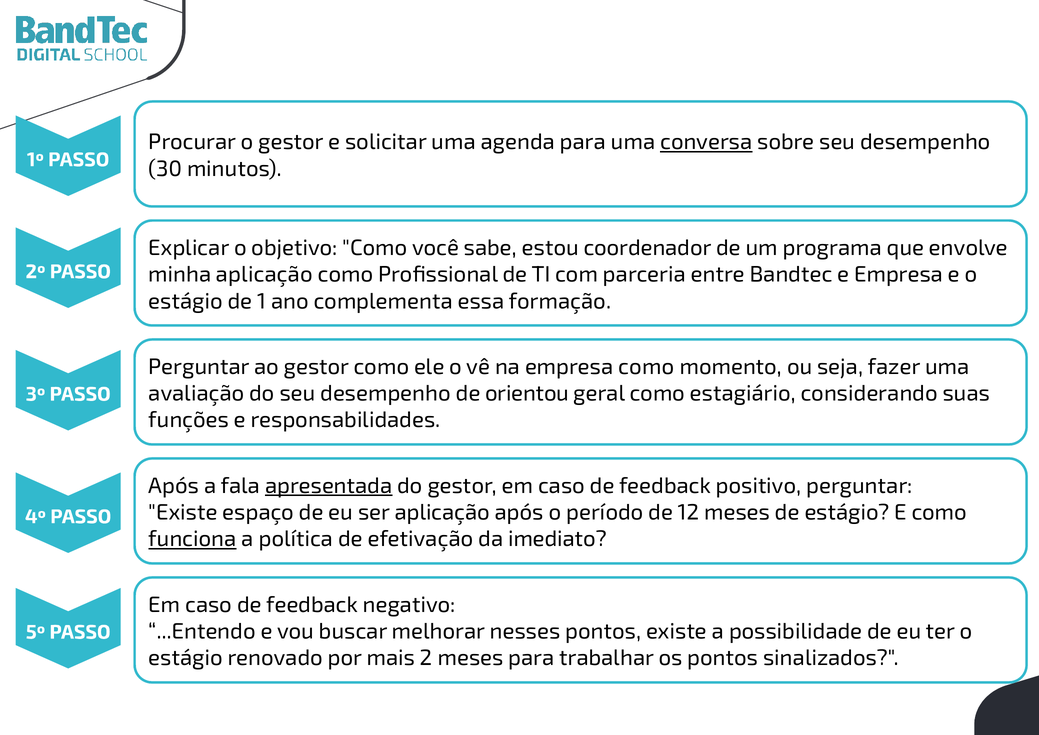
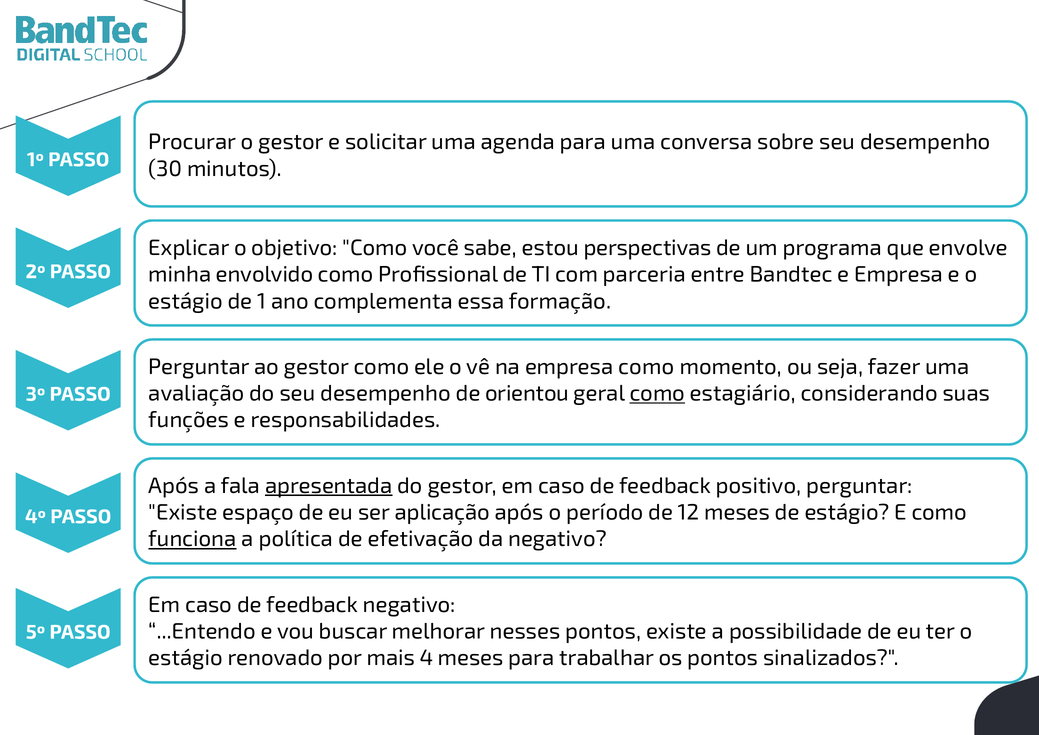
conversa underline: present -> none (706, 142)
coordenador: coordenador -> perspectivas (648, 248)
minha aplicação: aplicação -> envolvido (265, 274)
como underline: none -> present (657, 393)
da imediato: imediato -> negativo (558, 539)
2: 2 -> 4 (426, 658)
